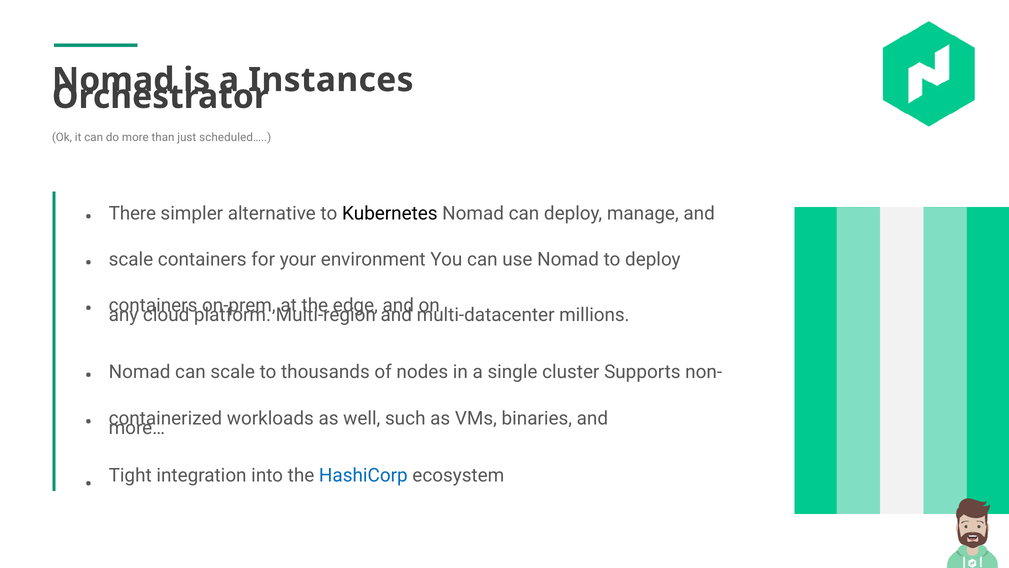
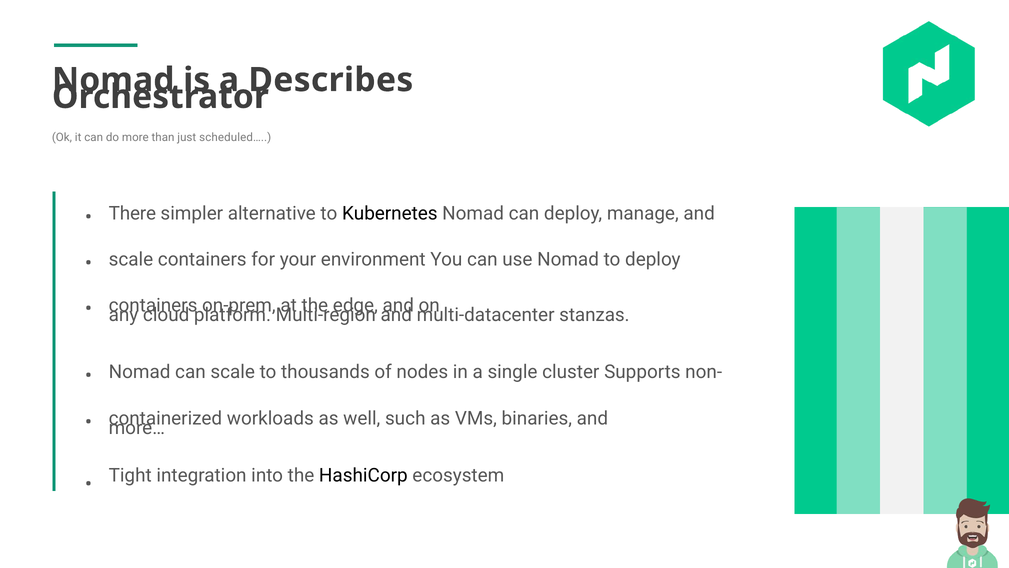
Instances: Instances -> Describes (331, 80)
millions: millions -> stanzas (594, 315)
HashiCorp colour: blue -> black (363, 475)
